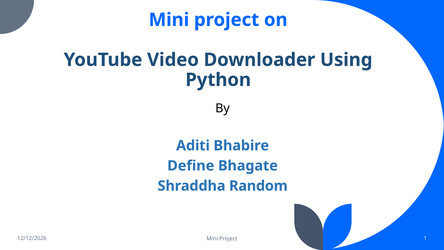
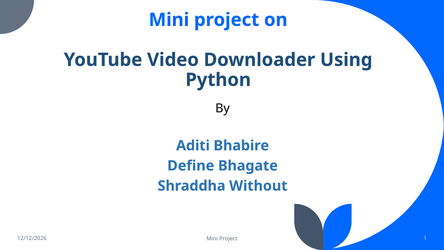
Random: Random -> Without (258, 186)
